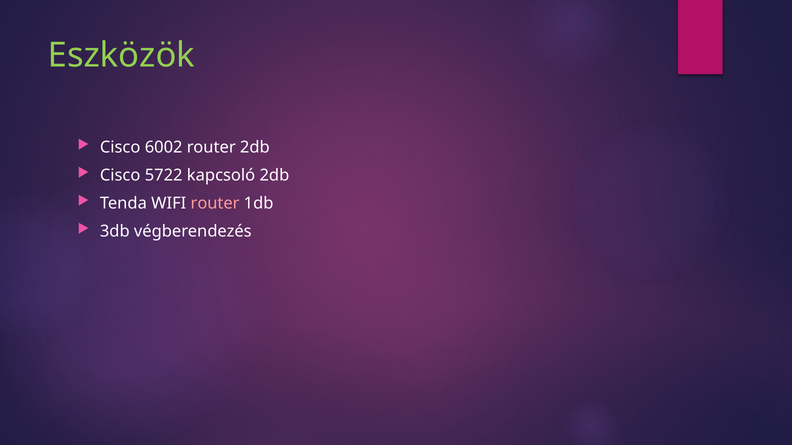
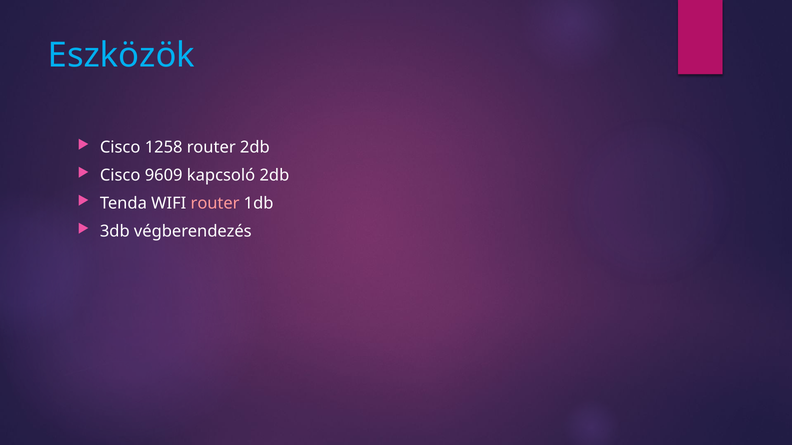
Eszközök colour: light green -> light blue (121, 56)
6002: 6002 -> 1258 (164, 147)
5722: 5722 -> 9609 (164, 175)
